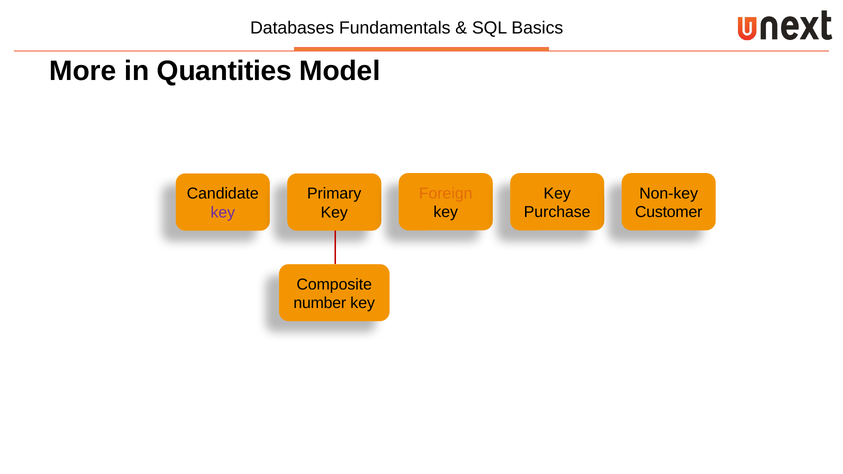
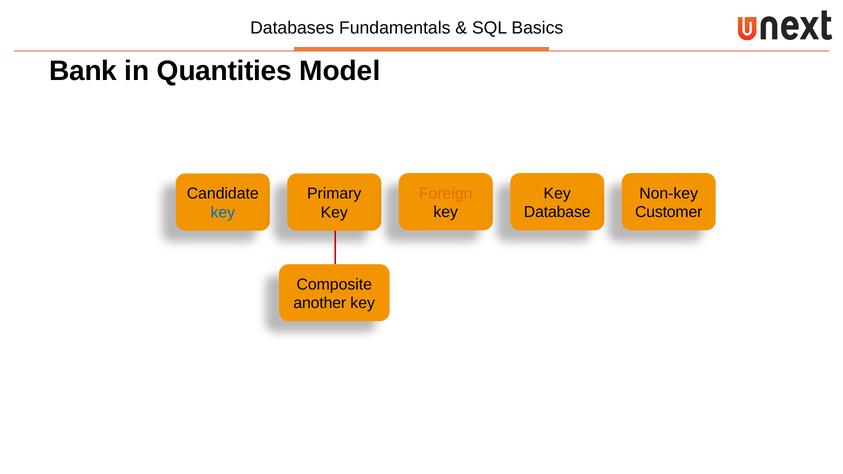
More: More -> Bank (83, 71)
Purchase: Purchase -> Database (557, 212)
key colour: purple -> blue (223, 213)
number: number -> another (320, 303)
